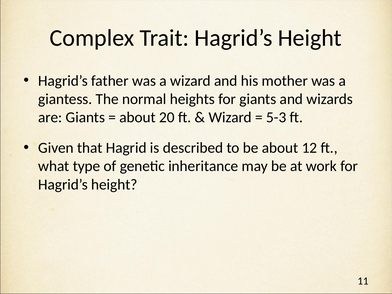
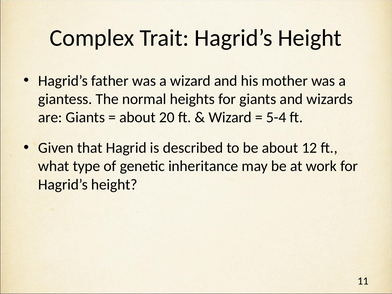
5-3: 5-3 -> 5-4 (276, 117)
